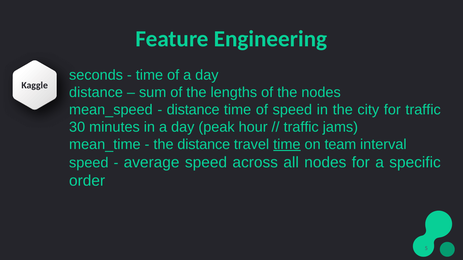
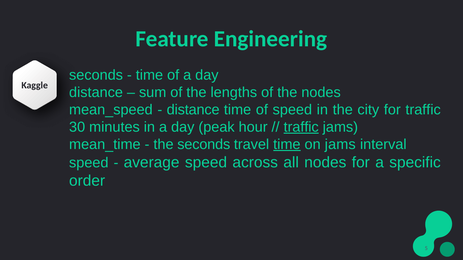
traffic underline: none -> present (301, 127)
the distance: distance -> seconds (204, 145)
on team: team -> jams (340, 145)
